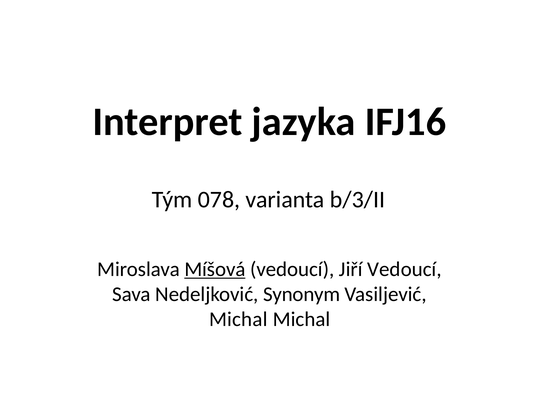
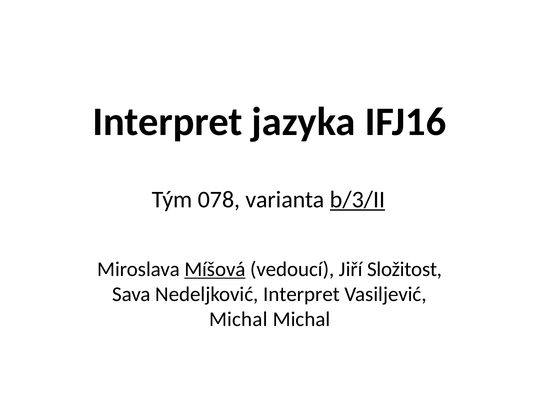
b/3/II underline: none -> present (357, 200)
Jiří Vedoucí: Vedoucí -> Složitost (405, 269)
Nedeljković Synonym: Synonym -> Interpret (301, 294)
